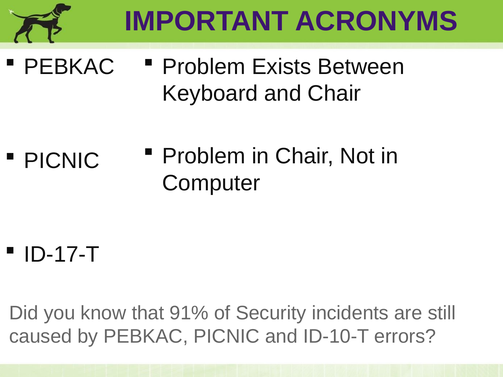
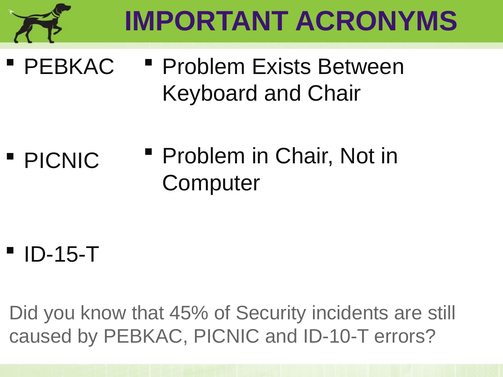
ID-17-T: ID-17-T -> ID-15-T (62, 255)
91%: 91% -> 45% (189, 313)
